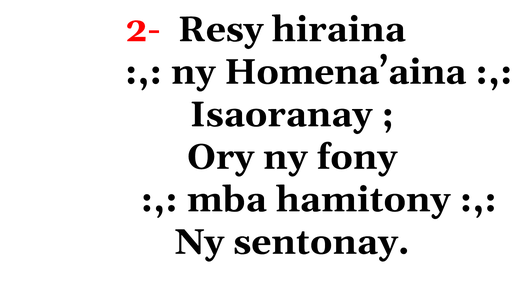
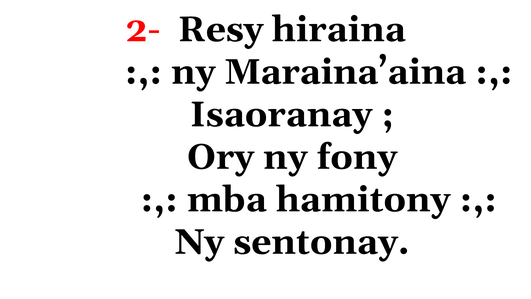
Homena’aina: Homena’aina -> Maraina’aina (345, 72)
